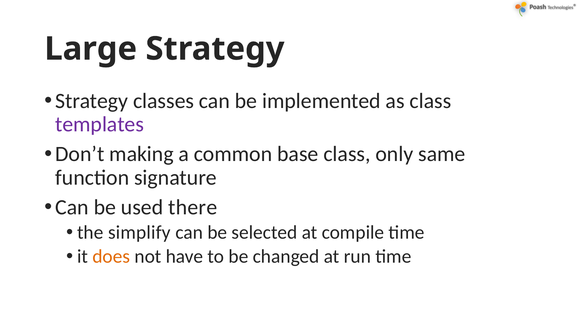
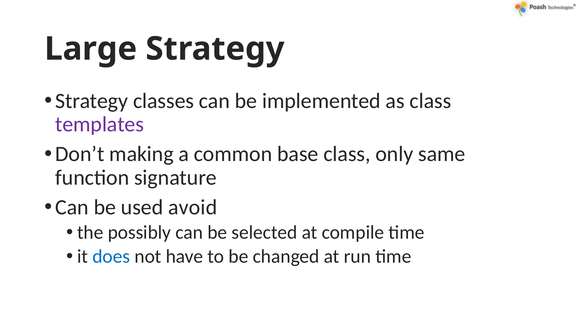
there: there -> avoid (193, 207)
simplify: simplify -> possibly (139, 233)
does colour: orange -> blue (111, 257)
